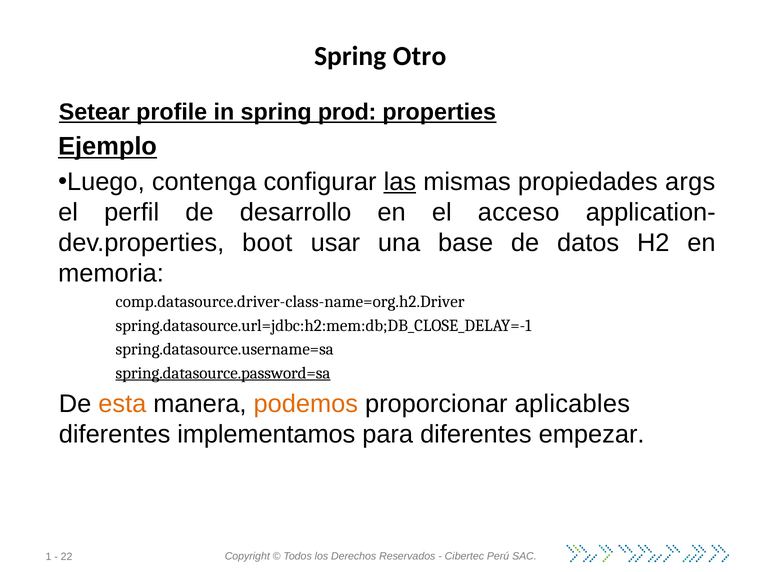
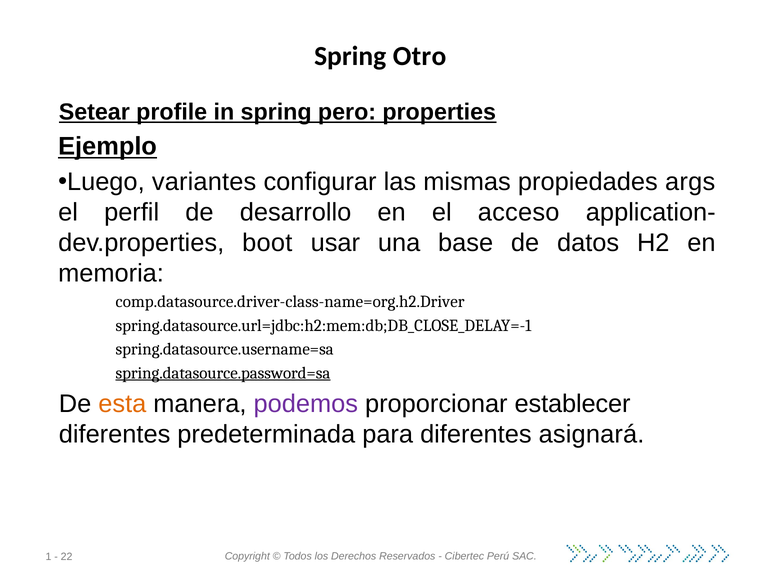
prod: prod -> pero (347, 112)
contenga: contenga -> variantes (204, 182)
las underline: present -> none (400, 182)
podemos colour: orange -> purple (306, 404)
aplicables: aplicables -> establecer (573, 404)
implementamos: implementamos -> predeterminada (266, 434)
empezar: empezar -> asignará (592, 434)
